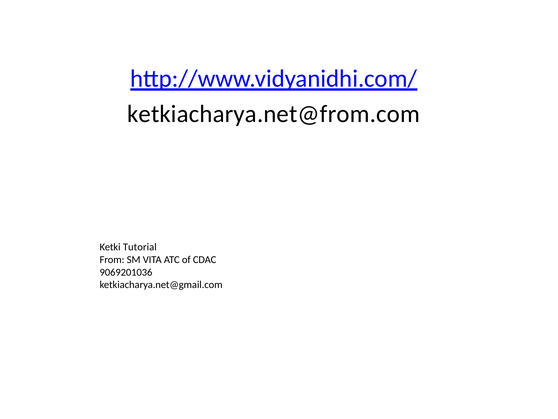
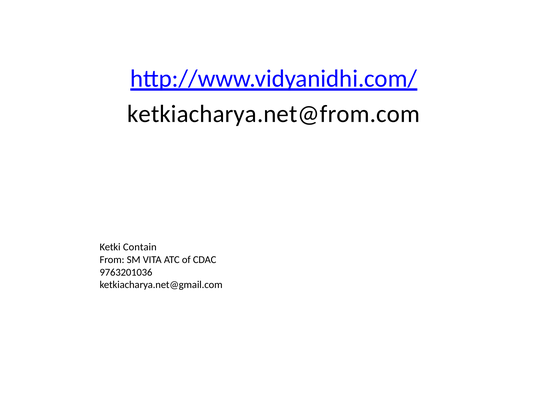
Tutorial: Tutorial -> Contain (140, 247)
9069201036: 9069201036 -> 9763201036 (126, 272)
